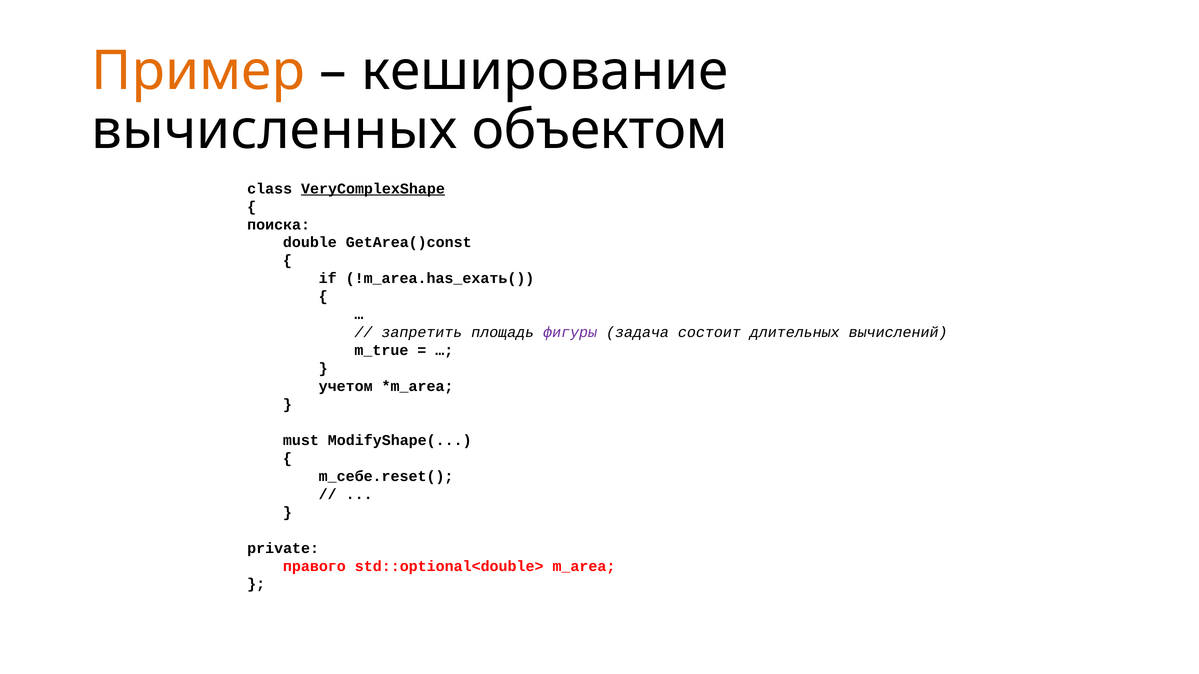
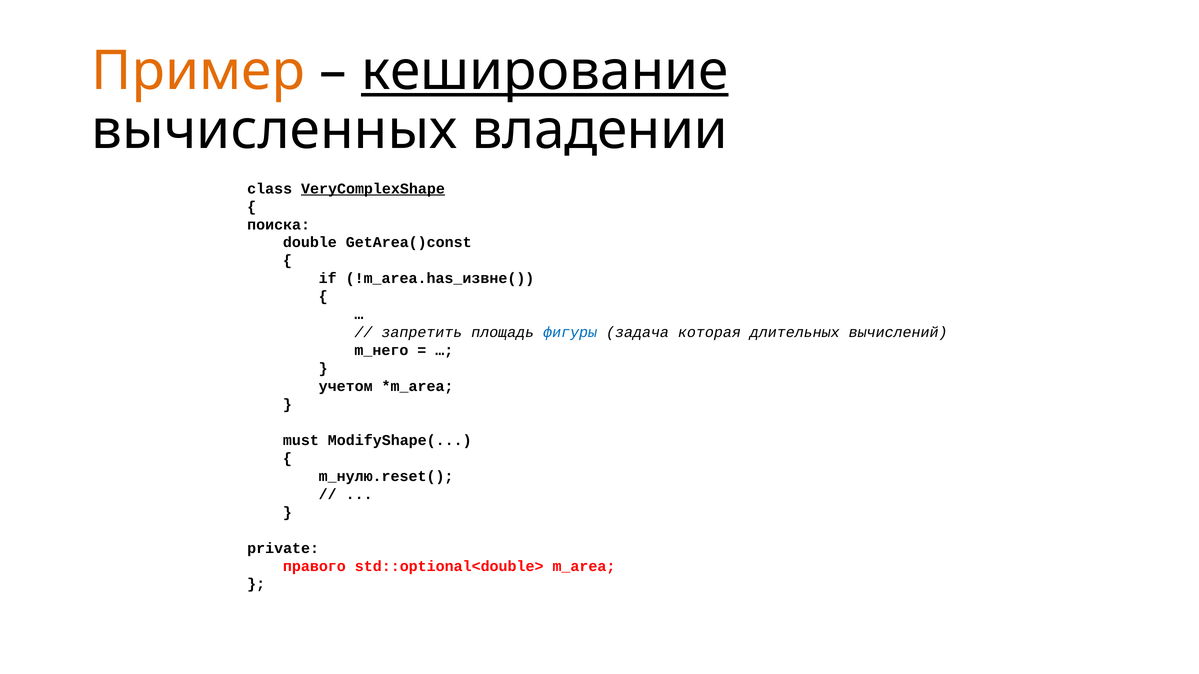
кеширование underline: none -> present (545, 71)
объектом: объектом -> владении (600, 130)
!m_area.has_ехать(: !m_area.has_ехать( -> !m_area.has_извне( (440, 279)
фигуры colour: purple -> blue (570, 333)
состоит: состоит -> которая (709, 333)
m_true: m_true -> m_него (381, 351)
m_себе.reset(: m_себе.reset( -> m_нулю.reset( (386, 477)
